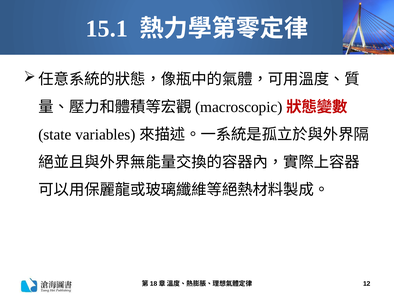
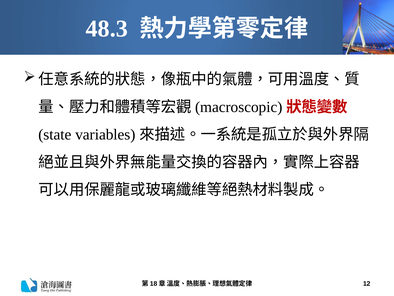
15.1: 15.1 -> 48.3 (107, 29)
